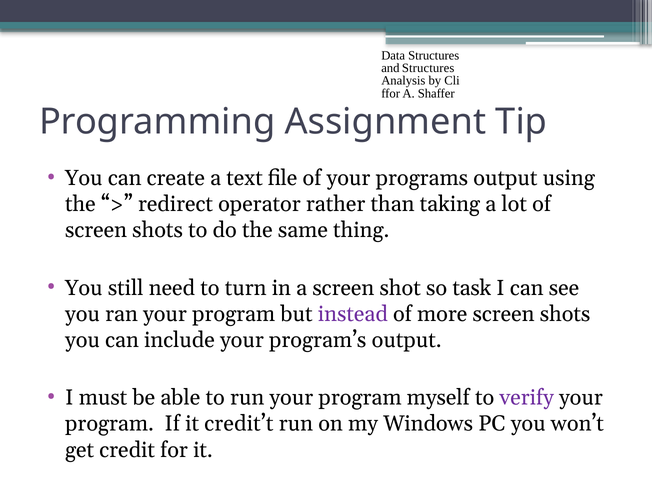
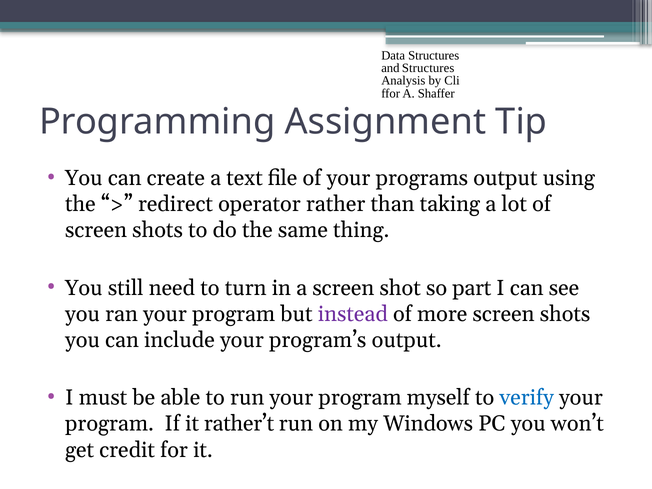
task: task -> part (472, 288)
verify colour: purple -> blue (527, 398)
credit’t: credit’t -> rather’t (239, 424)
